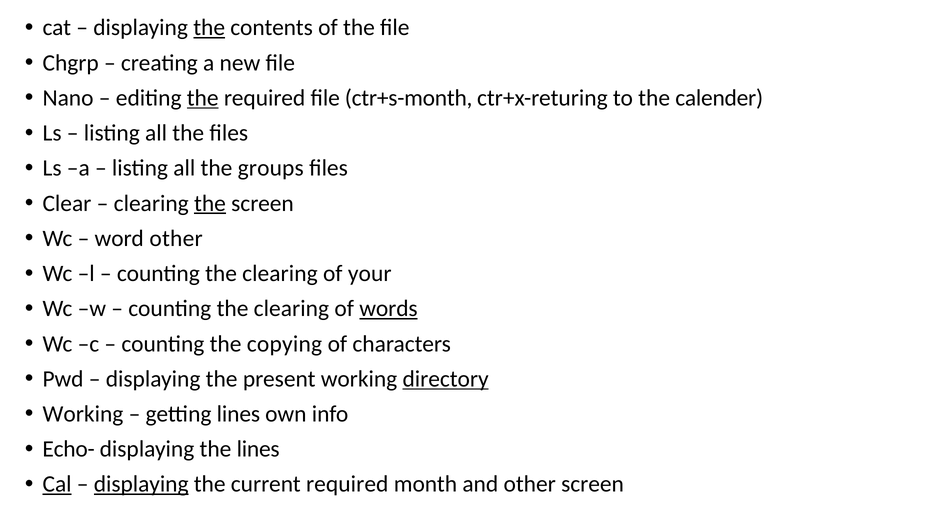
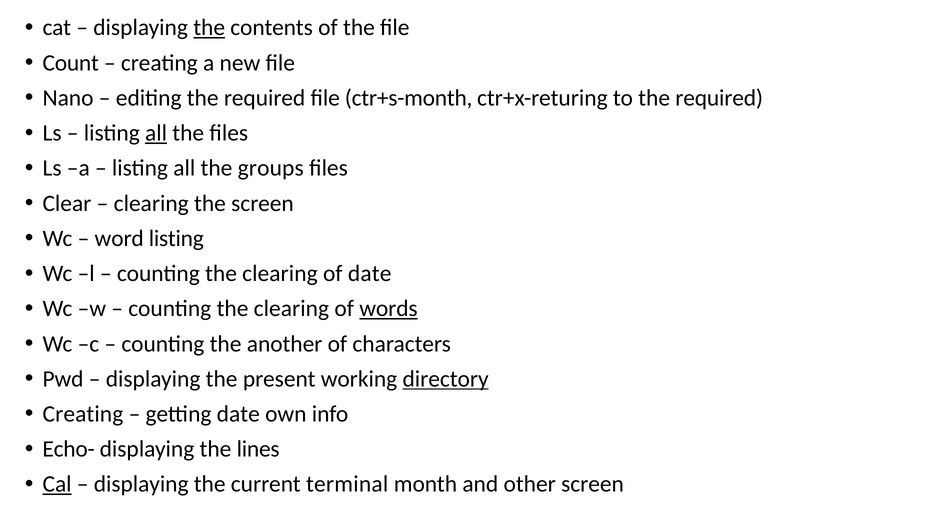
Chgrp: Chgrp -> Count (71, 63)
the underline: present -> none (203, 98)
to the calender: calender -> required (719, 98)
all underline: none -> present (156, 133)
the underline: present -> none (210, 203)
word other: other -> listing (176, 238)
of your: your -> date (370, 273)
copying: copying -> another (285, 344)
Working: Working -> Creating (83, 414)
getting lines: lines -> date (238, 414)
displaying underline: present -> none (141, 484)
current required: required -> terminal (347, 484)
